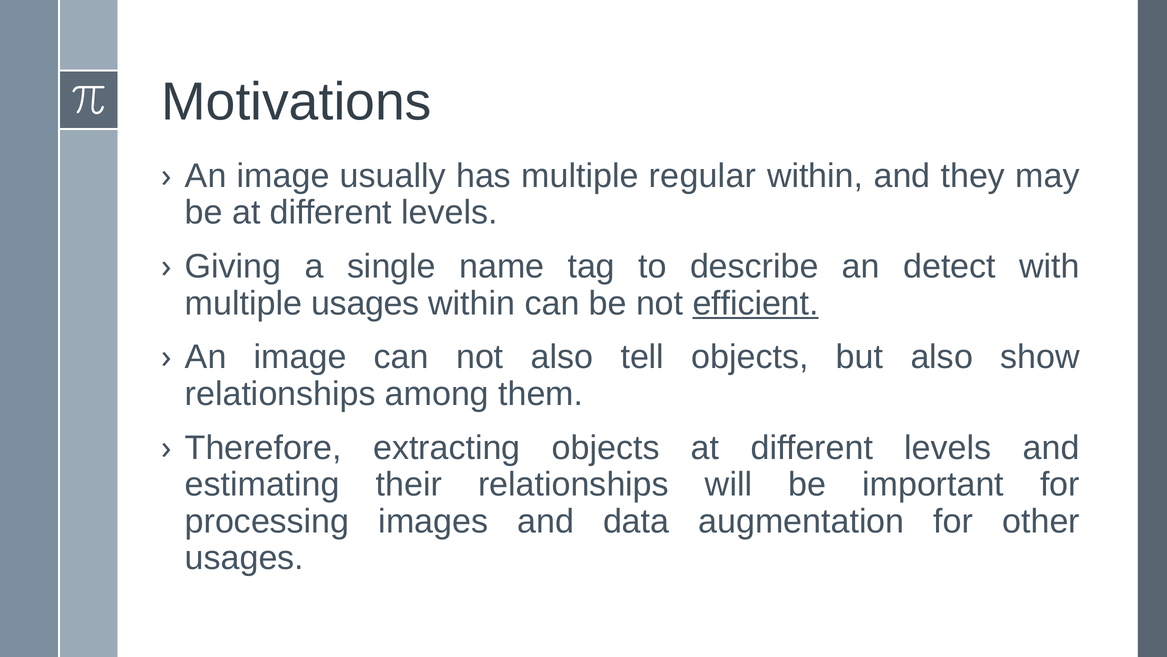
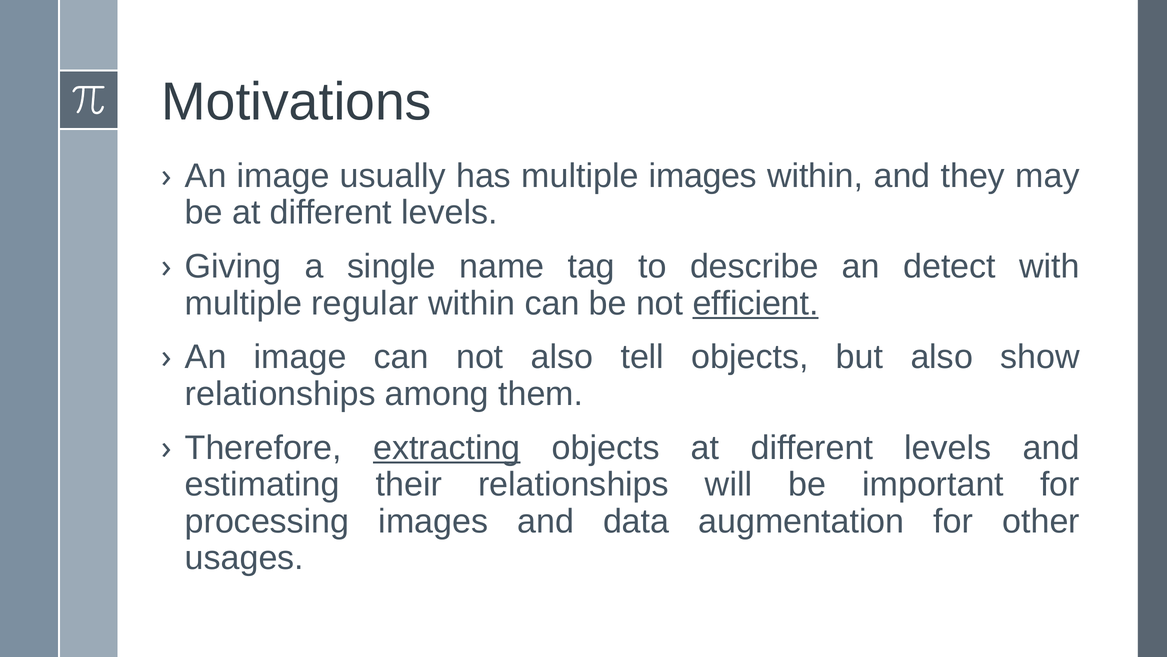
multiple regular: regular -> images (703, 176)
multiple usages: usages -> regular (365, 303)
extracting underline: none -> present (447, 448)
